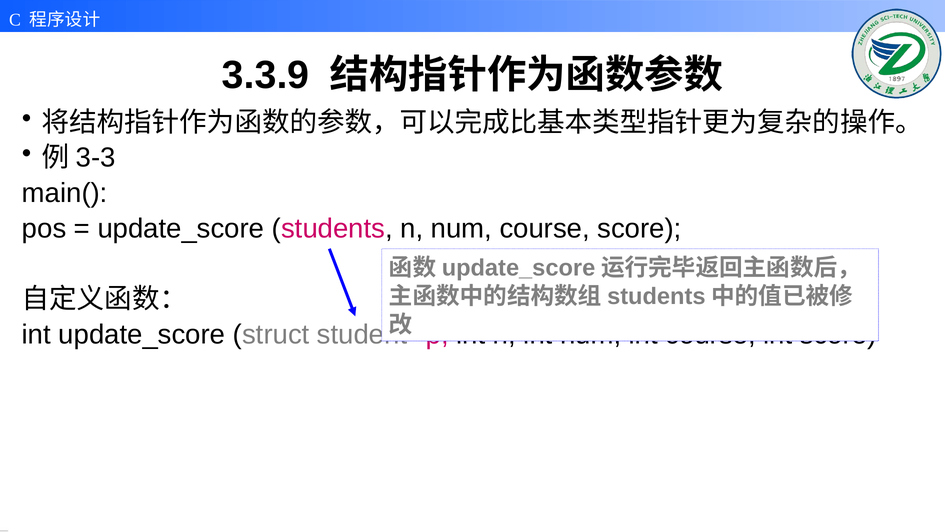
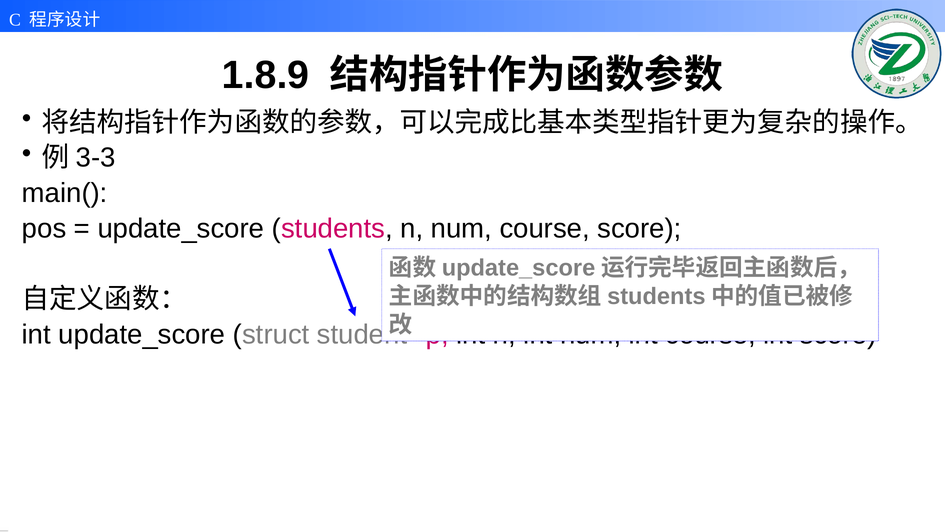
3.3.9: 3.3.9 -> 1.8.9 (266, 75)
